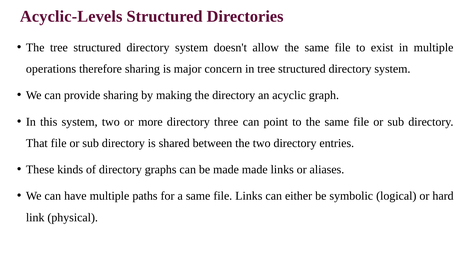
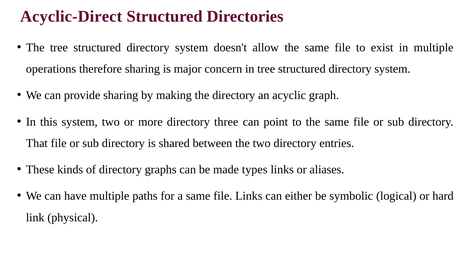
Acyclic-Levels: Acyclic-Levels -> Acyclic-Direct (71, 16)
made made: made -> types (255, 169)
